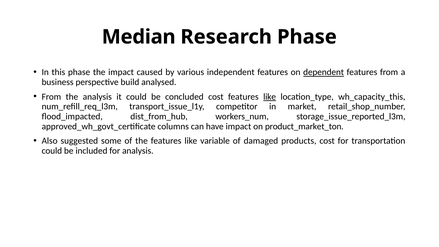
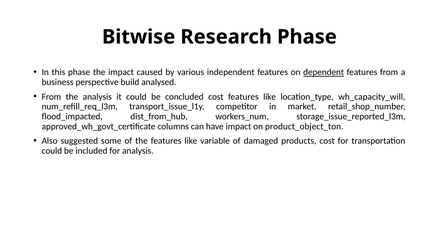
Median: Median -> Bitwise (139, 37)
like underline: present -> none (270, 97)
wh_capacity_this: wh_capacity_this -> wh_capacity_will (372, 97)
product_market_ton: product_market_ton -> product_object_ton (304, 126)
